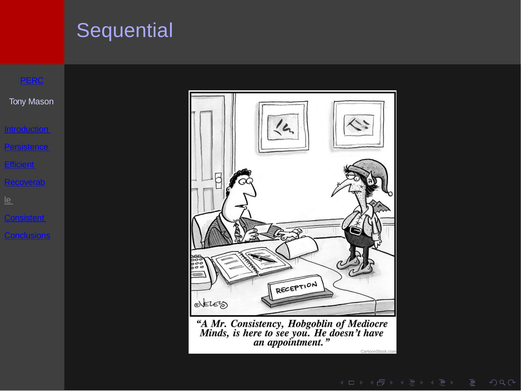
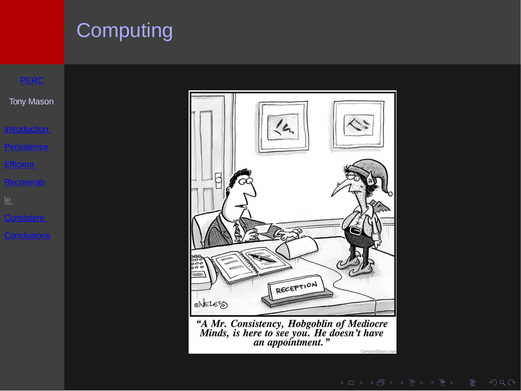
Sequential: Sequential -> Computing (125, 31)
